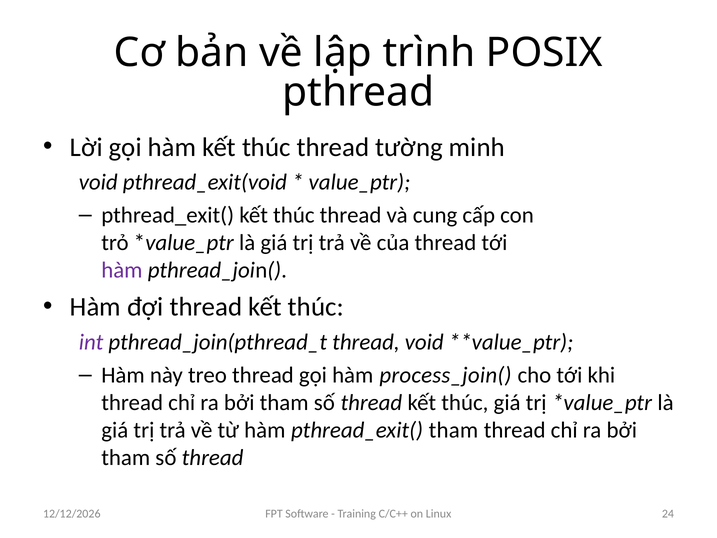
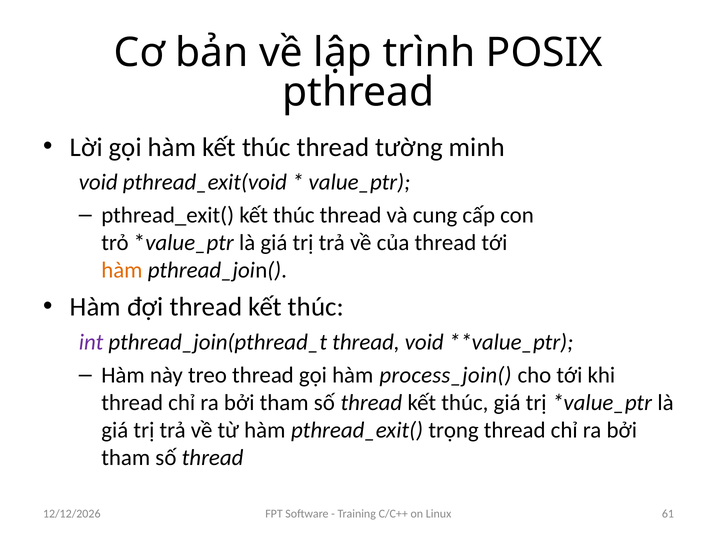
hàm colour: purple -> orange (122, 270)
pthread_exit( tham: tham -> trọng (454, 430)
24: 24 -> 61 (668, 513)
